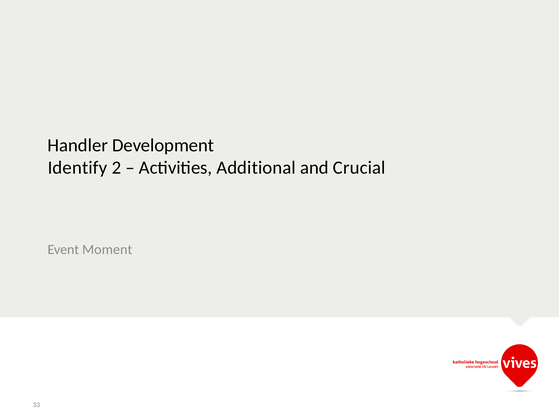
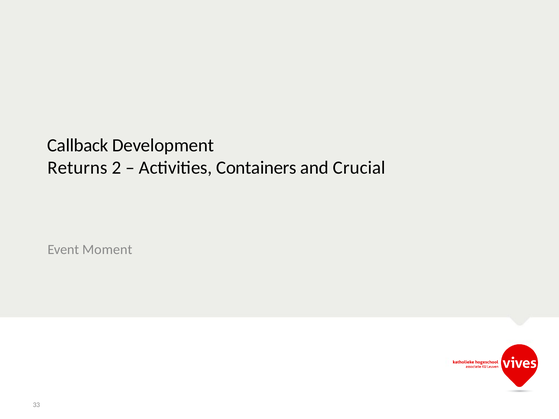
Handler: Handler -> Callback (78, 146)
Identify: Identify -> Returns (77, 168)
Additional: Additional -> Containers (256, 168)
